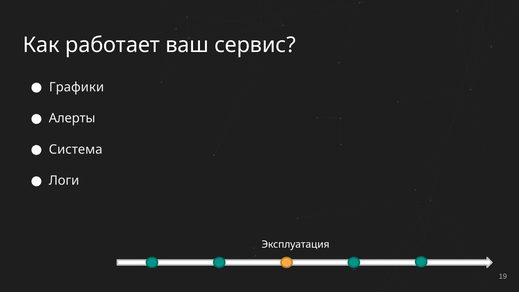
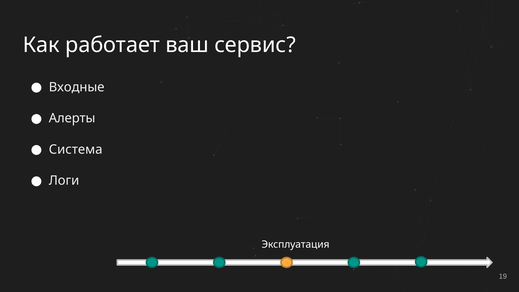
Графики: Графики -> Входные (77, 87)
